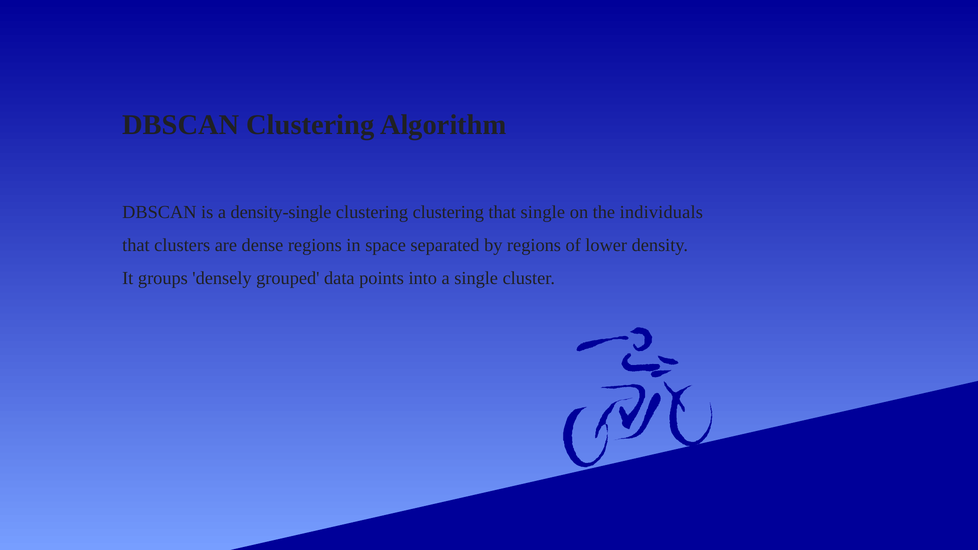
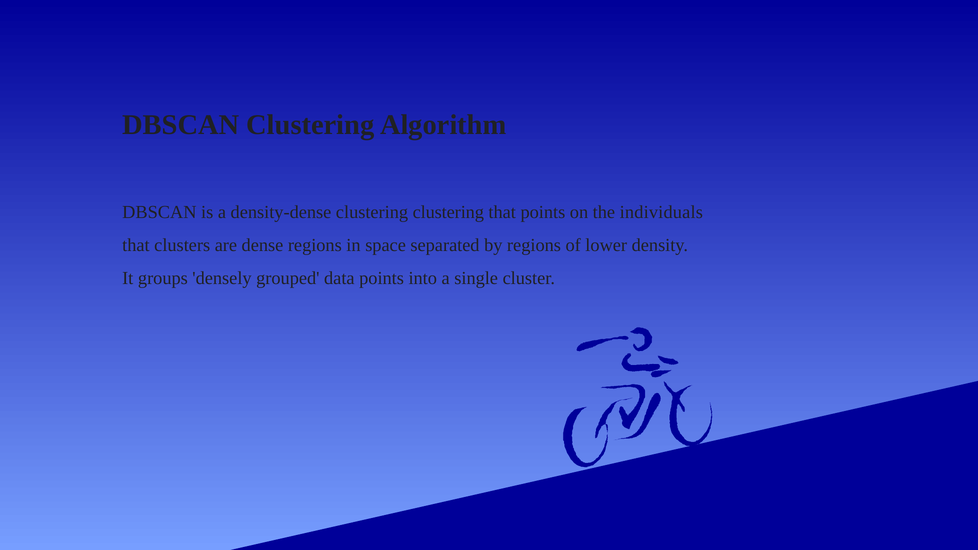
density-single: density-single -> density-dense (281, 212)
that single: single -> points (543, 212)
